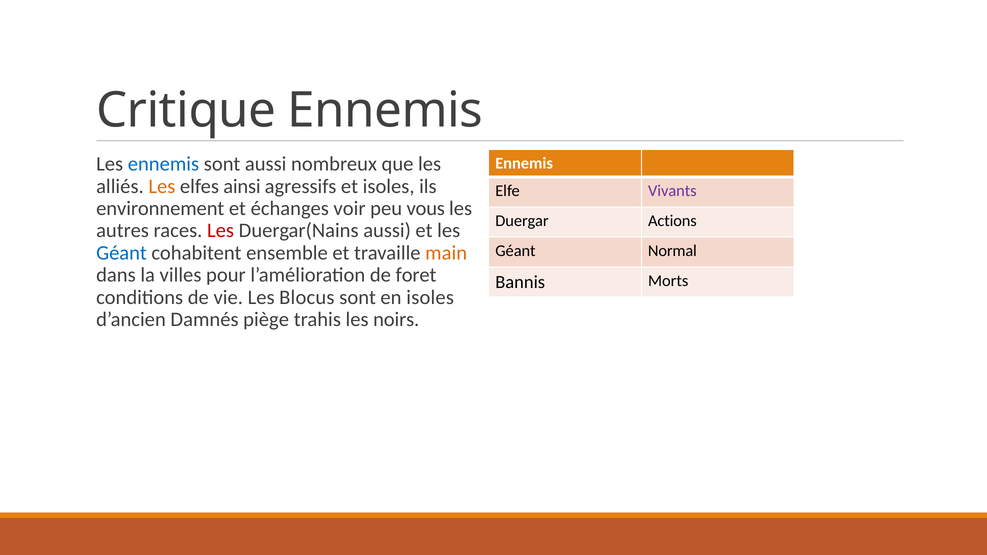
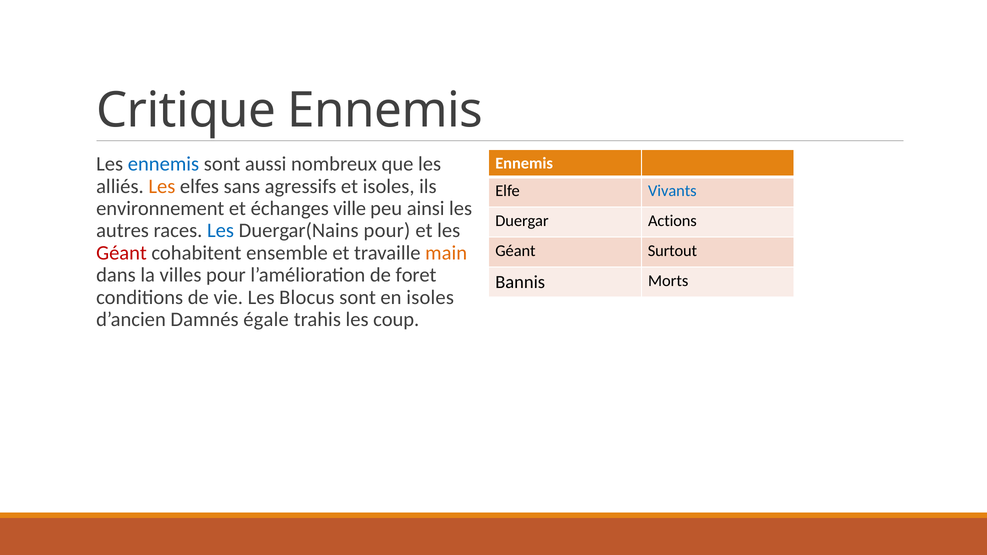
ainsi: ainsi -> sans (242, 186)
Vivants colour: purple -> blue (672, 191)
voir: voir -> ville (350, 209)
vous: vous -> ainsi (426, 209)
Les colour: red -> blue (221, 231)
Duergar(Nains aussi: aussi -> pour (387, 231)
Normal: Normal -> Surtout (672, 251)
Géant colour: blue -> red (122, 253)
piège: piège -> égale (266, 320)
noirs: noirs -> coup (396, 320)
